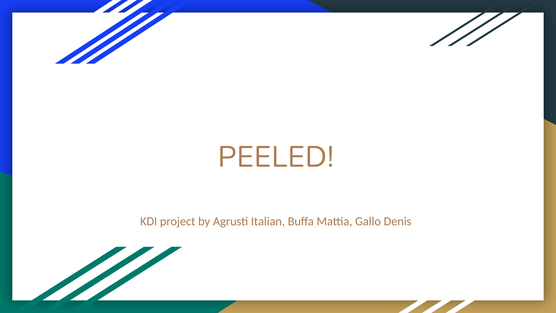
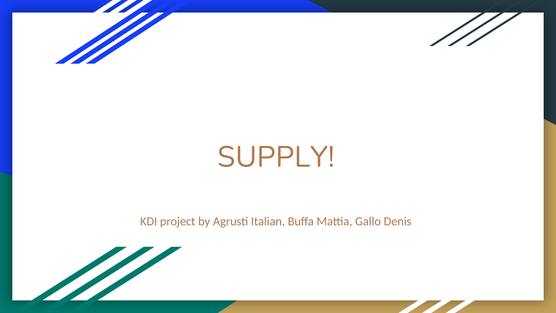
PEELED: PEELED -> SUPPLY (276, 157)
